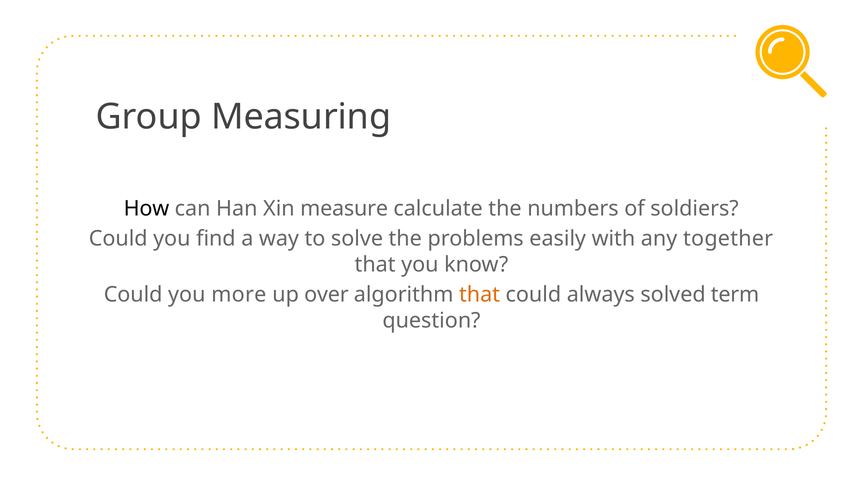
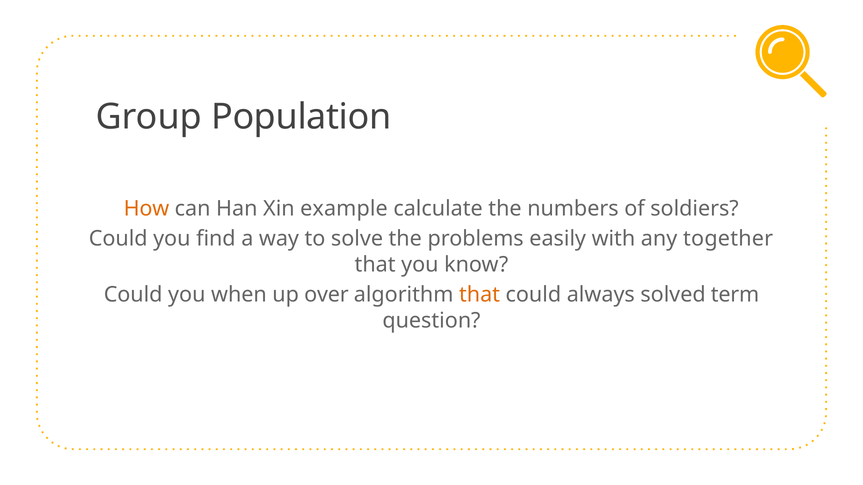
Measuring: Measuring -> Population (301, 117)
How colour: black -> orange (146, 209)
measure: measure -> example (344, 209)
more: more -> when (239, 295)
